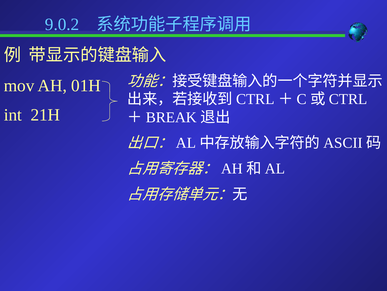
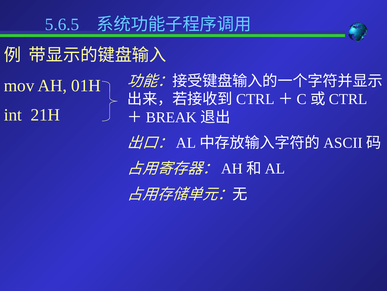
9.0.2: 9.0.2 -> 5.6.5 (62, 24)
